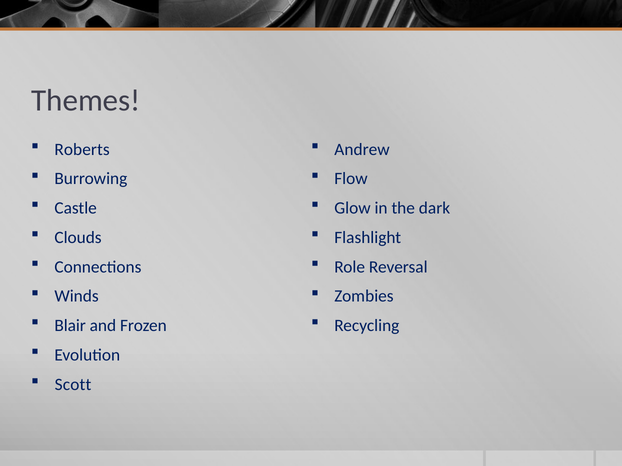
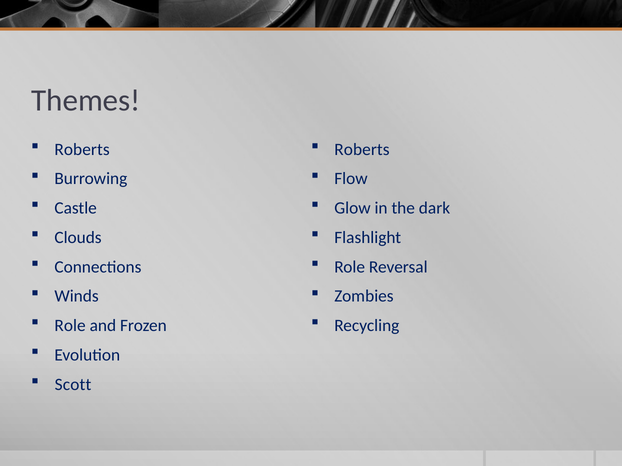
Andrew: Andrew -> Roberts (362, 149)
Blair: Blair -> Role (70, 326)
